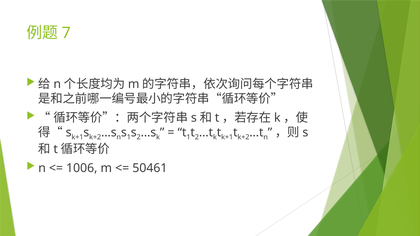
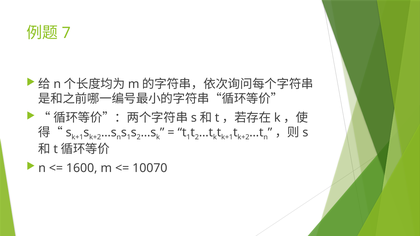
1006: 1006 -> 1600 (82, 168)
50461: 50461 -> 10070 (150, 168)
